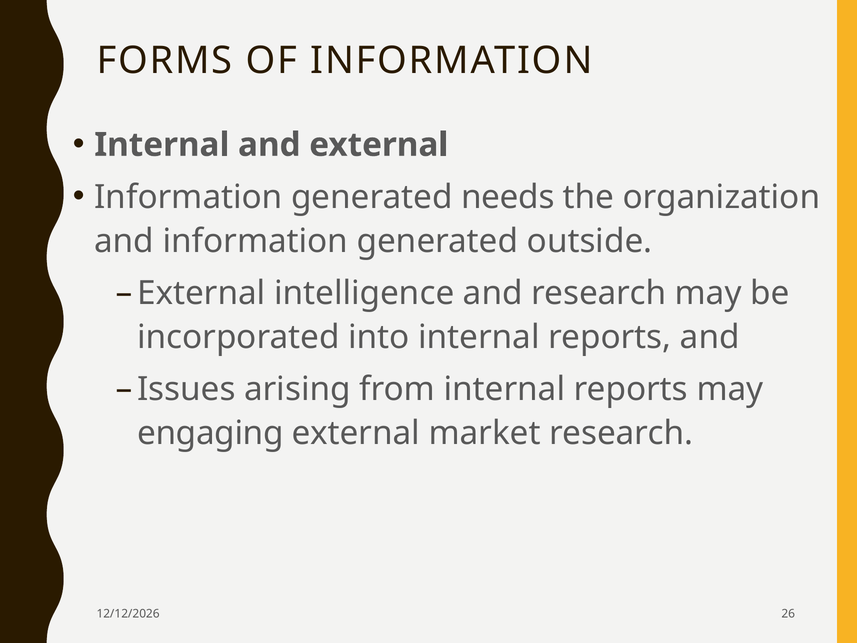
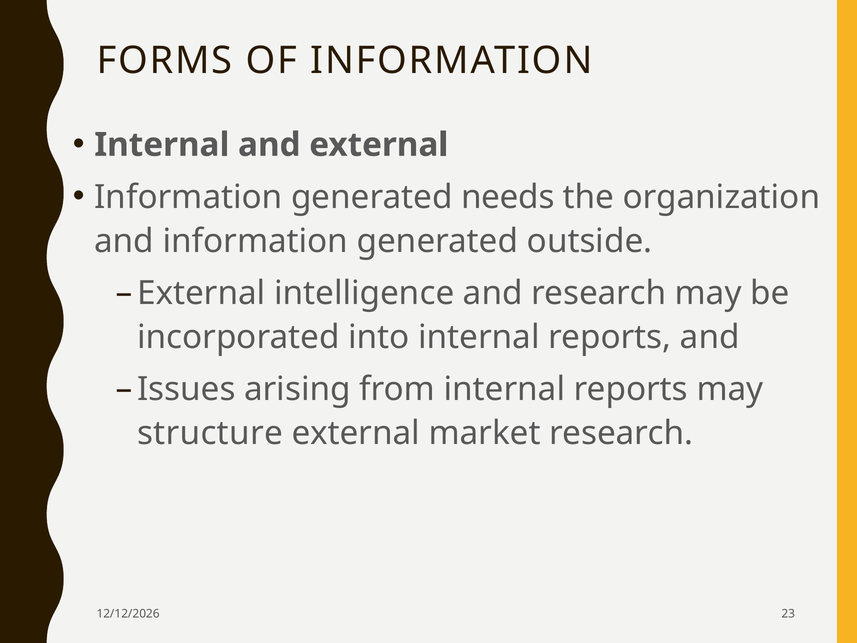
engaging: engaging -> structure (210, 433)
26: 26 -> 23 (788, 614)
